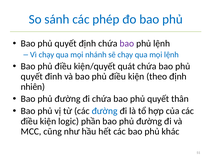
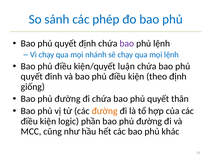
quát: quát -> luận (126, 66)
nhiên: nhiên -> giống (33, 87)
đường colour: blue -> orange (105, 111)
